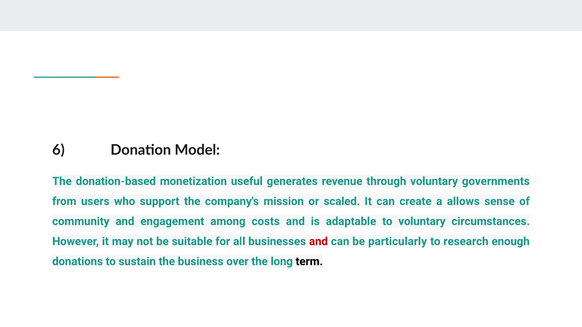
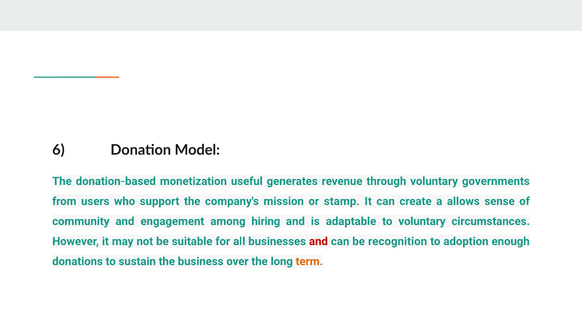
scaled: scaled -> stamp (342, 201)
costs: costs -> hiring (266, 222)
particularly: particularly -> recognition (398, 242)
research: research -> adoption (466, 242)
term colour: black -> orange (309, 262)
